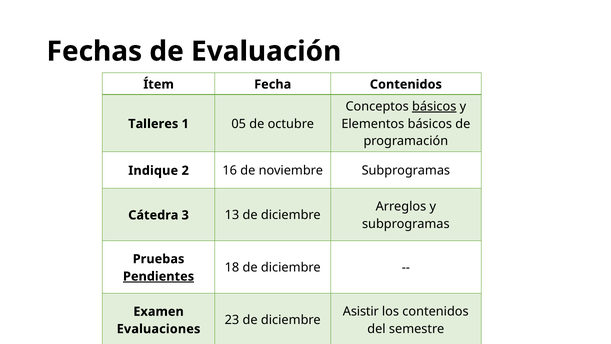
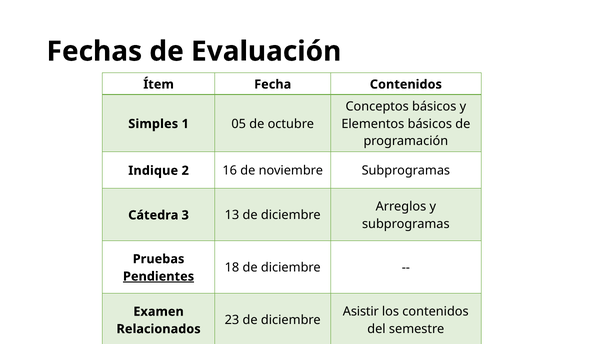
básicos underline: present -> none (434, 106)
Talleres: Talleres -> Simples (153, 124)
Evaluaciones: Evaluaciones -> Relacionados (159, 329)
